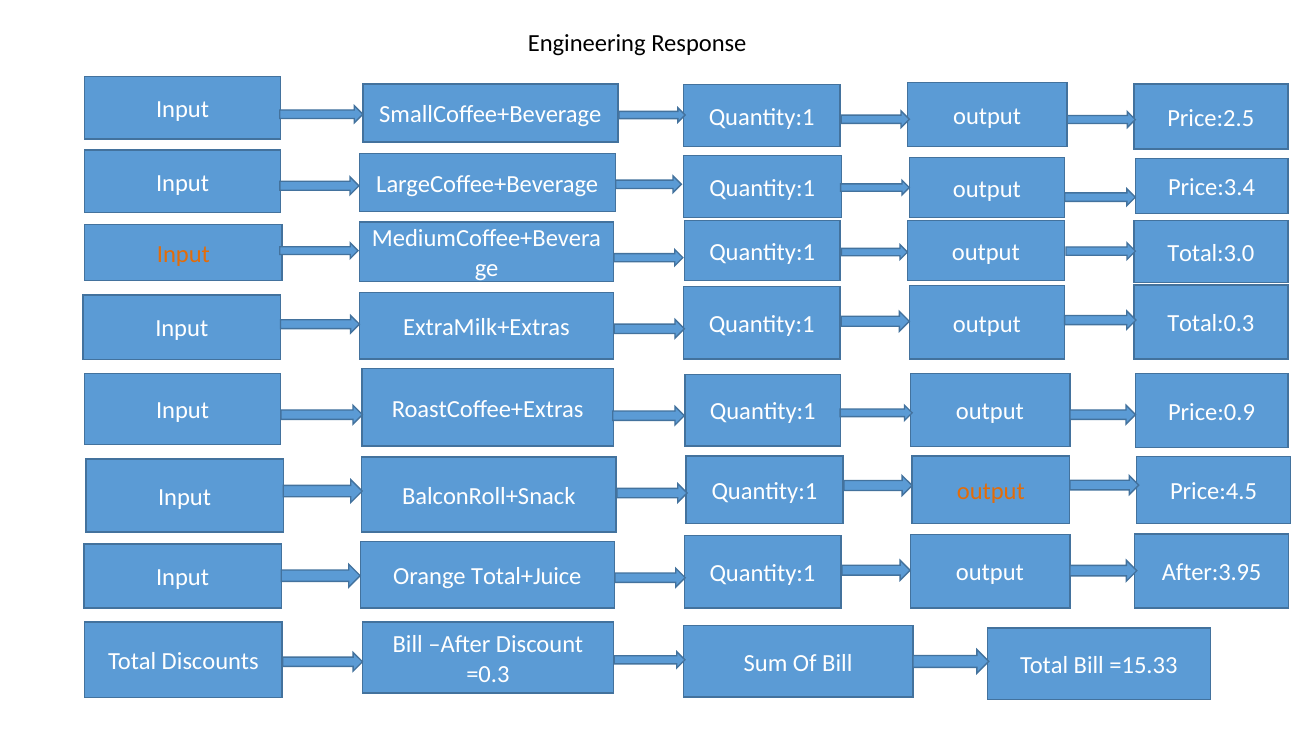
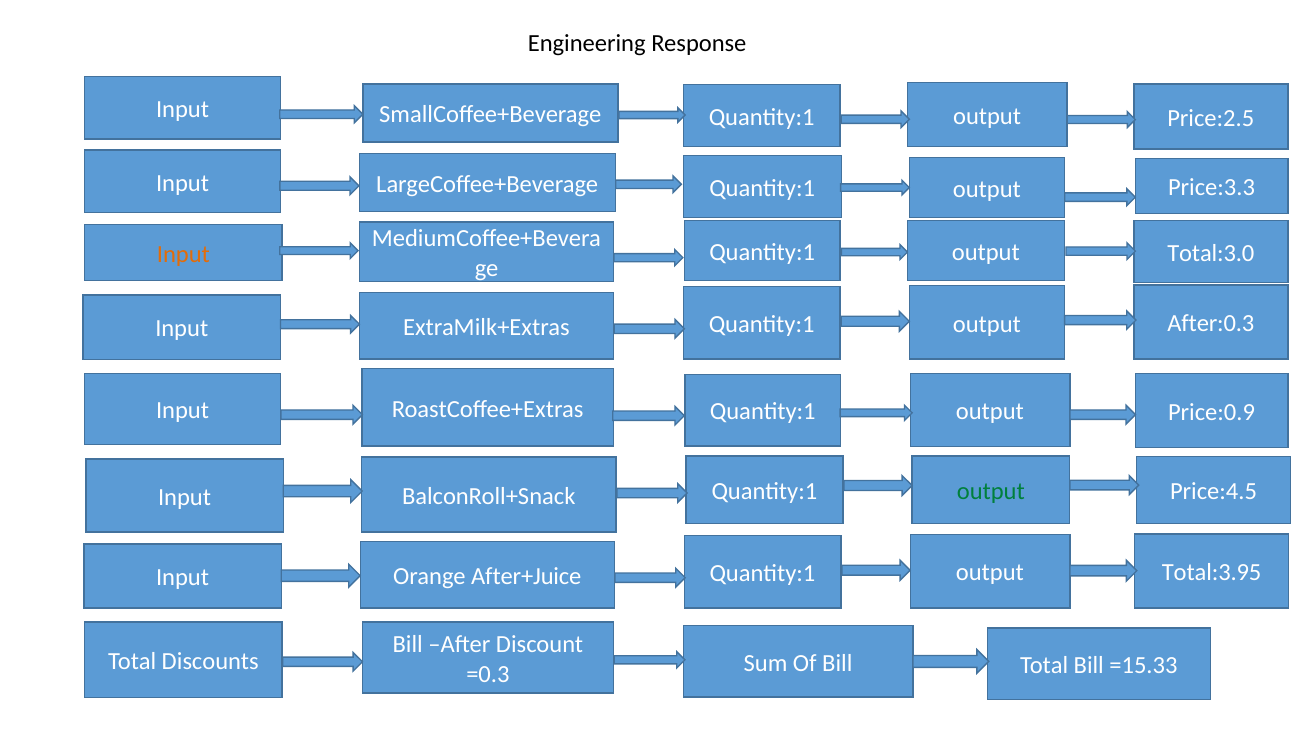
Price:3.4: Price:3.4 -> Price:3.3 (1212, 188)
Total:0.3: Total:0.3 -> After:0.3 (1211, 324)
output colour: orange -> green (991, 491)
Total+Juice: Total+Juice -> After+Juice (526, 576)
After:3.95: After:3.95 -> Total:3.95 (1212, 573)
